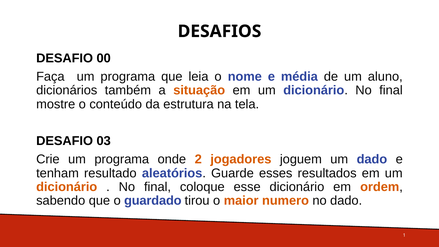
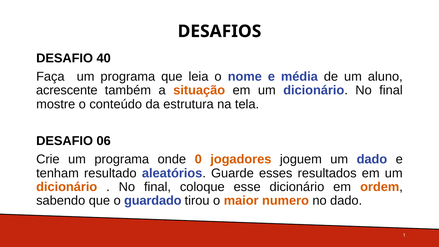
00: 00 -> 40 (104, 58)
dicionários: dicionários -> acrescente (67, 90)
03: 03 -> 06 (104, 141)
2: 2 -> 0 (198, 159)
